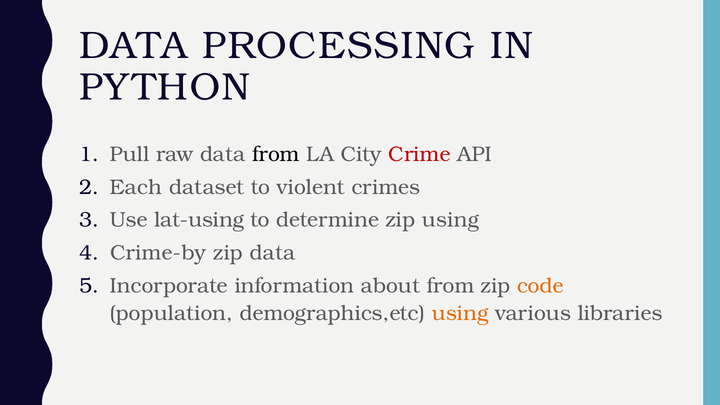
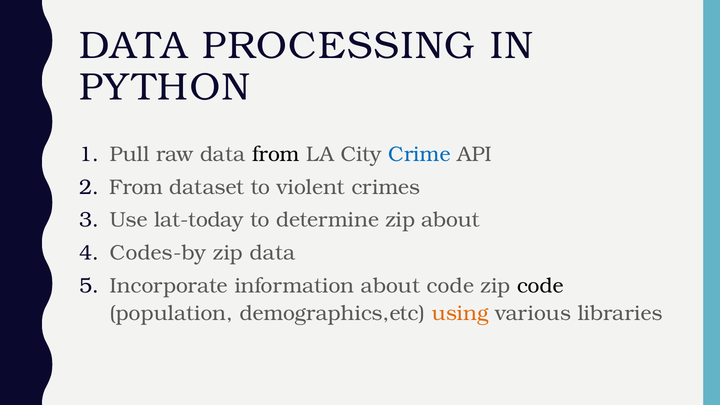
Crime colour: red -> blue (419, 154)
Each: Each -> From (136, 187)
lat-using: lat-using -> lat-today (199, 220)
zip using: using -> about (451, 220)
Crime-by: Crime-by -> Codes-by (158, 253)
about from: from -> code (450, 286)
code colour: orange -> black (540, 286)
